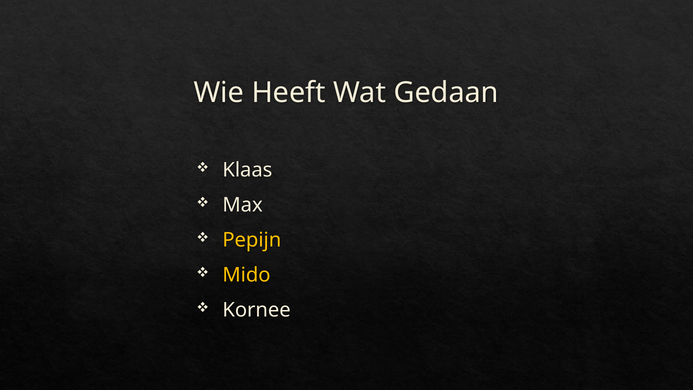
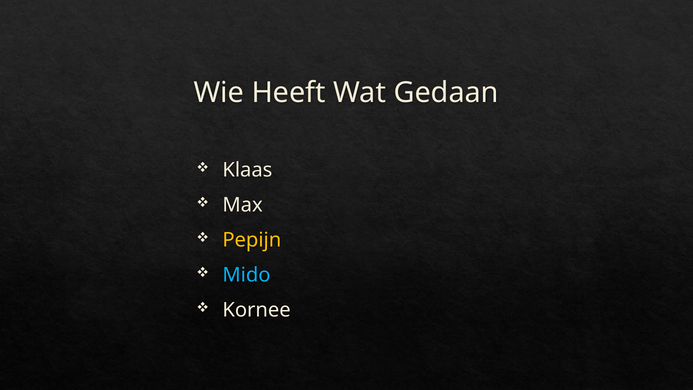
Mido colour: yellow -> light blue (246, 275)
